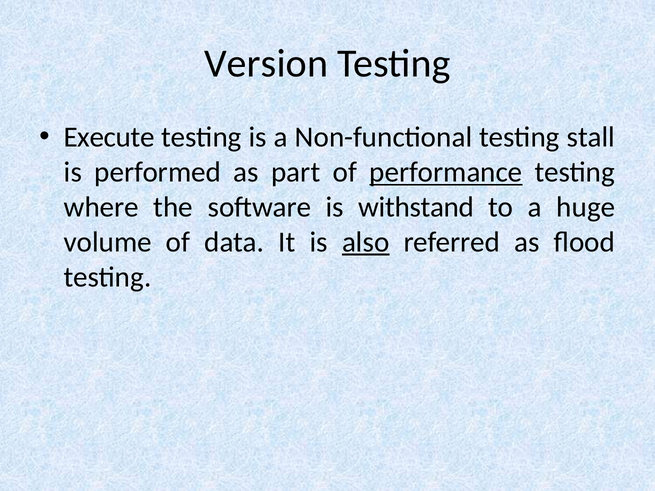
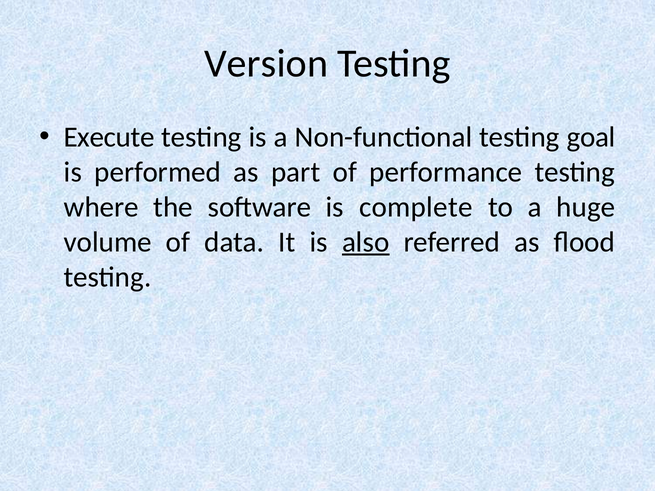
stall: stall -> goal (591, 137)
performance underline: present -> none (446, 172)
withstand: withstand -> complete (416, 207)
